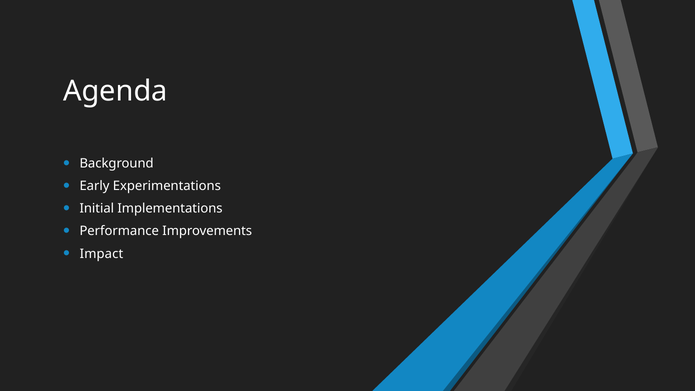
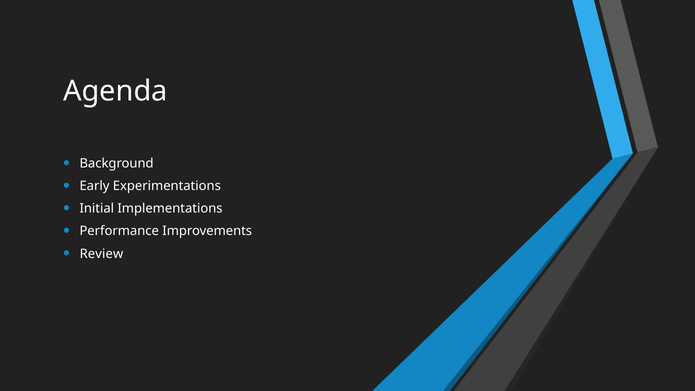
Impact: Impact -> Review (101, 254)
